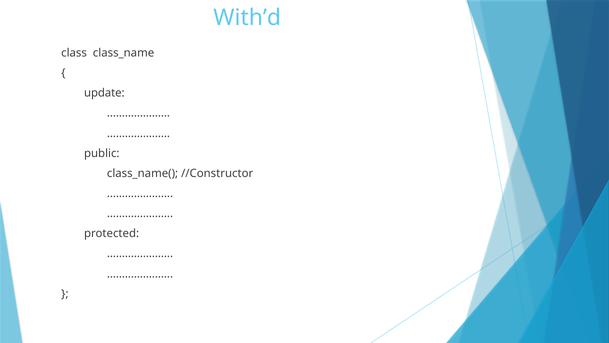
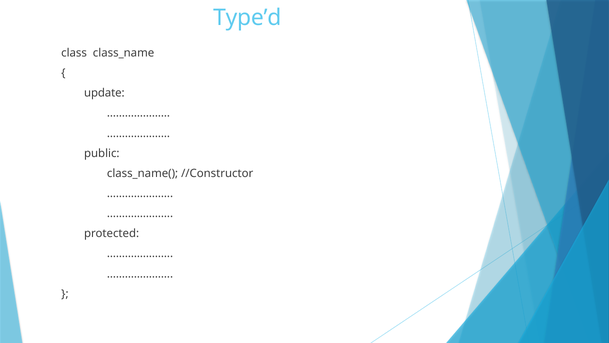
With’d: With’d -> Type’d (247, 18)
